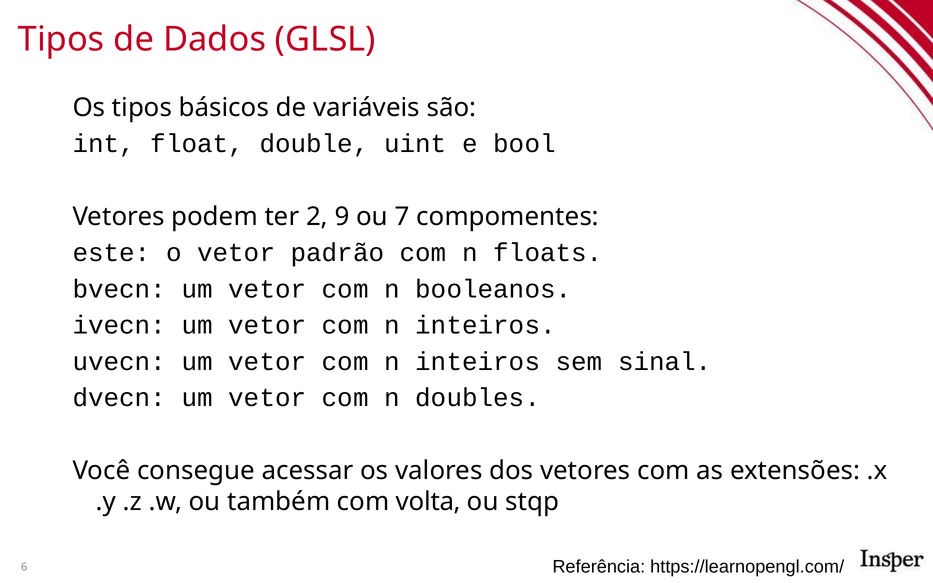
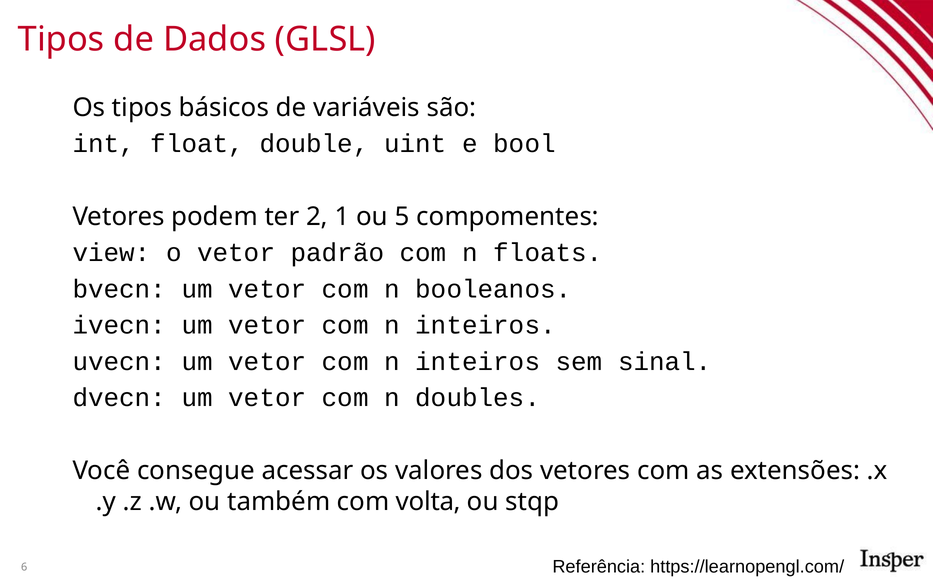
9: 9 -> 1 (342, 217)
7: 7 -> 5 (402, 217)
este: este -> view (111, 253)
